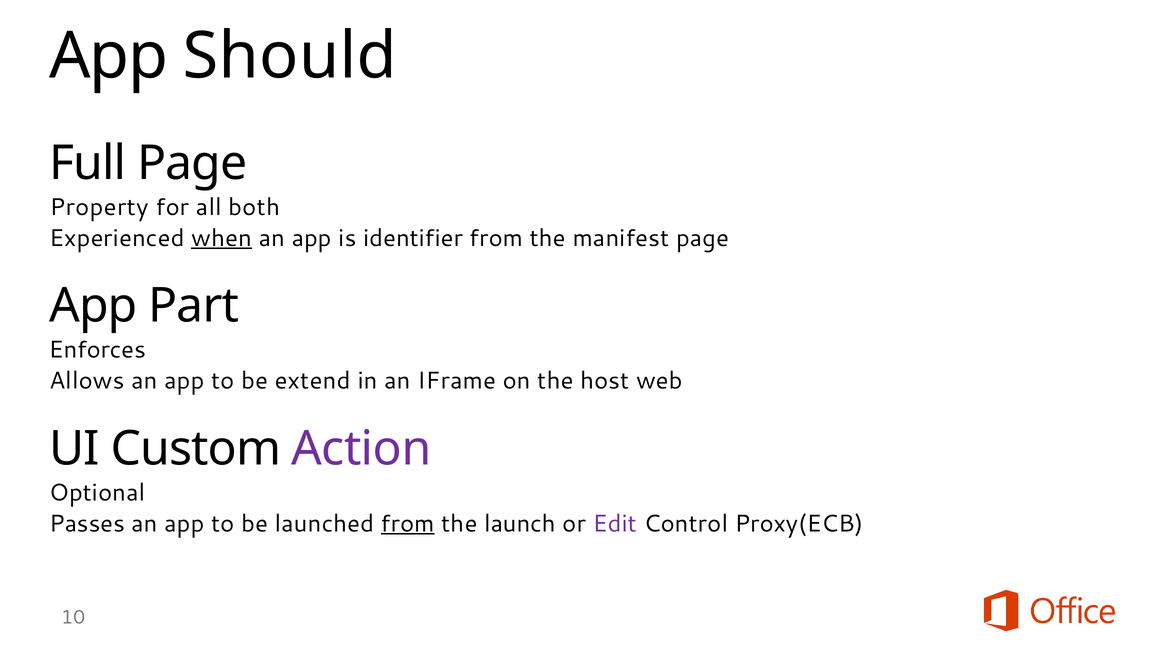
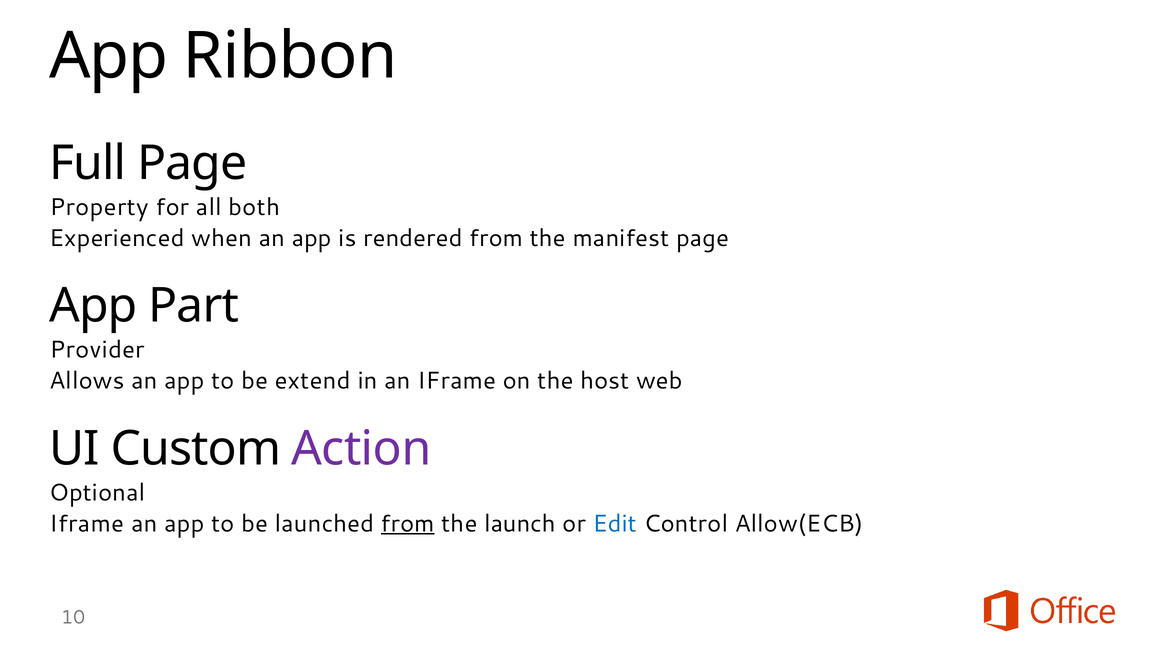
Should: Should -> Ribbon (290, 56)
when underline: present -> none (222, 238)
identifier: identifier -> rendered (413, 238)
Enforces: Enforces -> Provider (97, 350)
Passes: Passes -> Iframe (87, 523)
Edit colour: purple -> blue (615, 523)
Proxy(ECB: Proxy(ECB -> Allow(ECB (799, 523)
